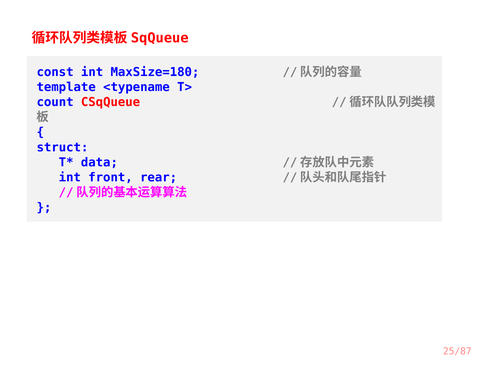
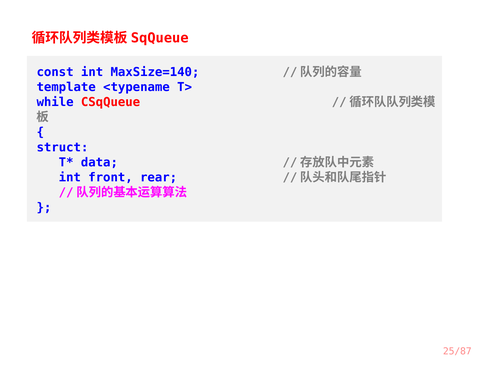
MaxSize=180: MaxSize=180 -> MaxSize=140 (155, 72)
count: count -> while (55, 102)
